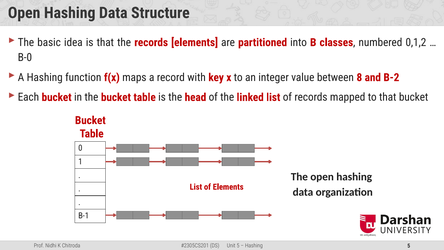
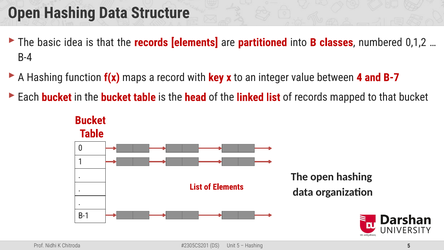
B-0: B-0 -> B-4 (25, 58)
8: 8 -> 4 (359, 77)
B-2: B-2 -> B-7 (391, 77)
